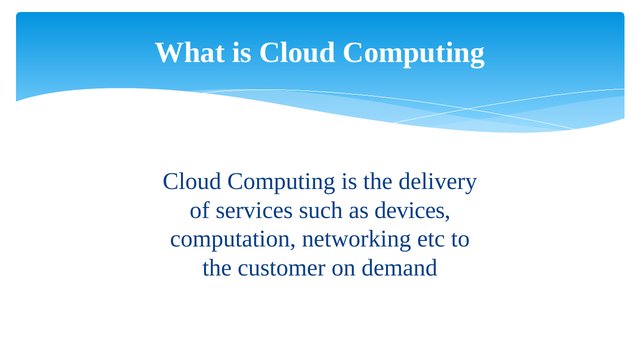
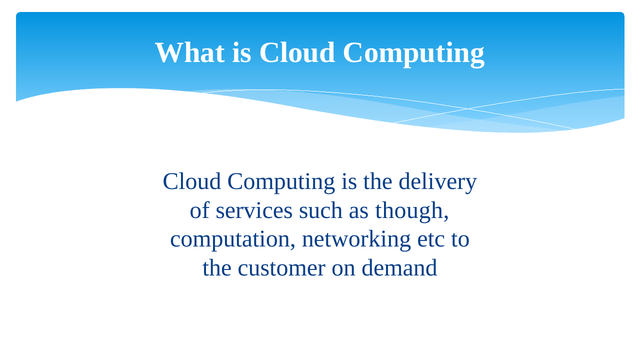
devices: devices -> though (412, 210)
